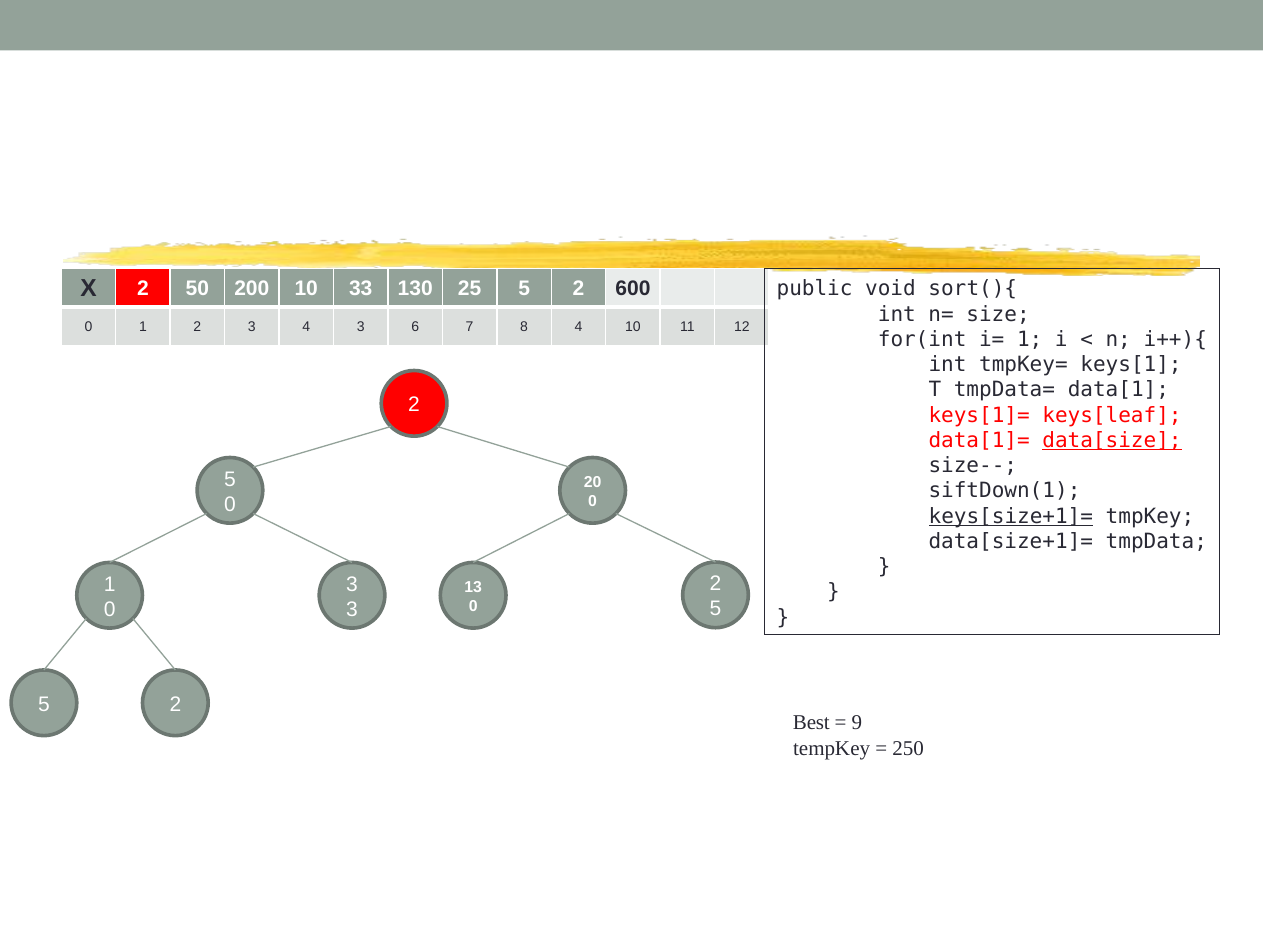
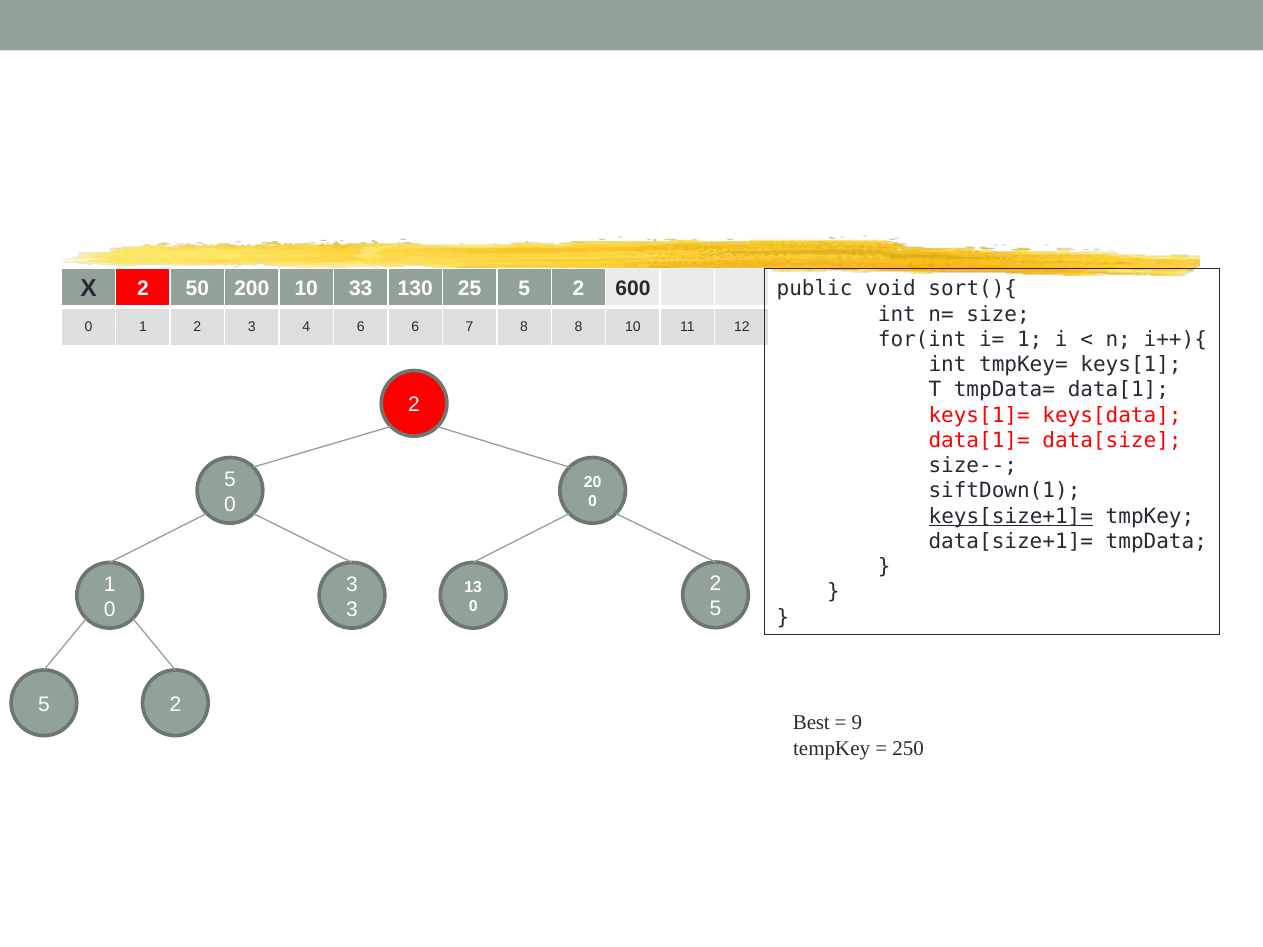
4 3: 3 -> 6 (361, 327)
8 4: 4 -> 8 (579, 327)
keys[leaf: keys[leaf -> keys[data (1112, 415)
data[size underline: present -> none (1112, 440)
